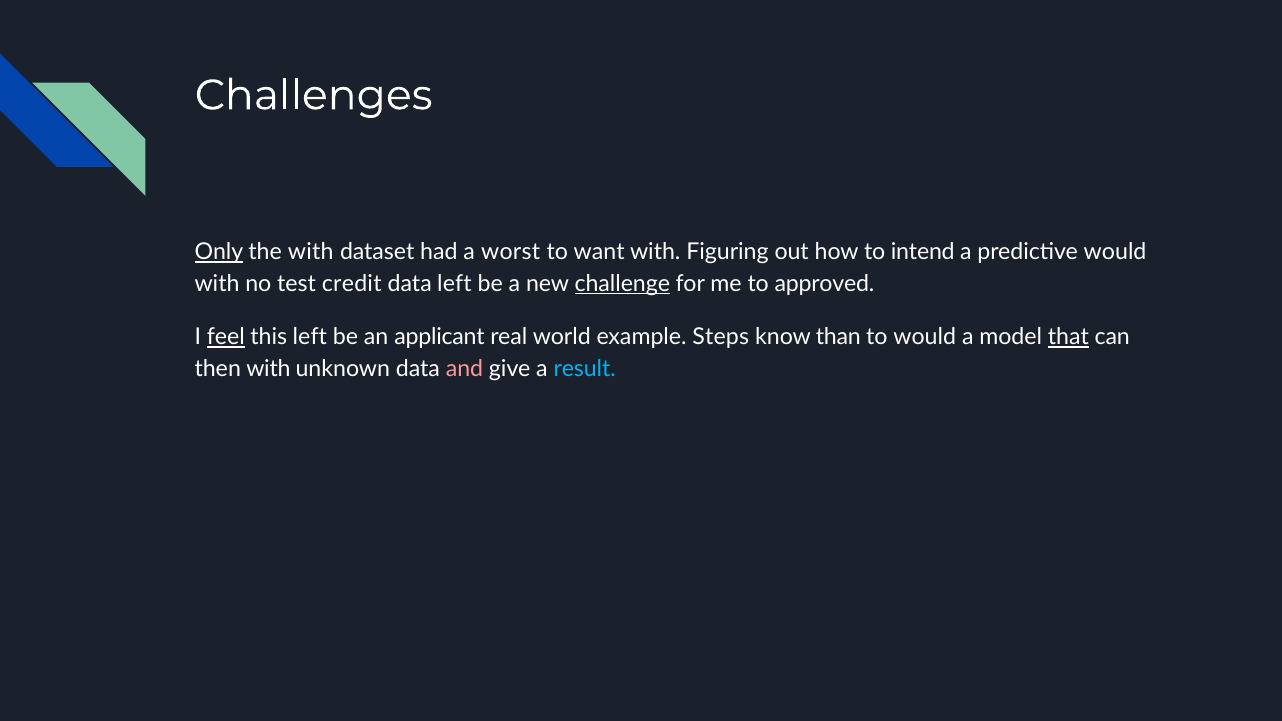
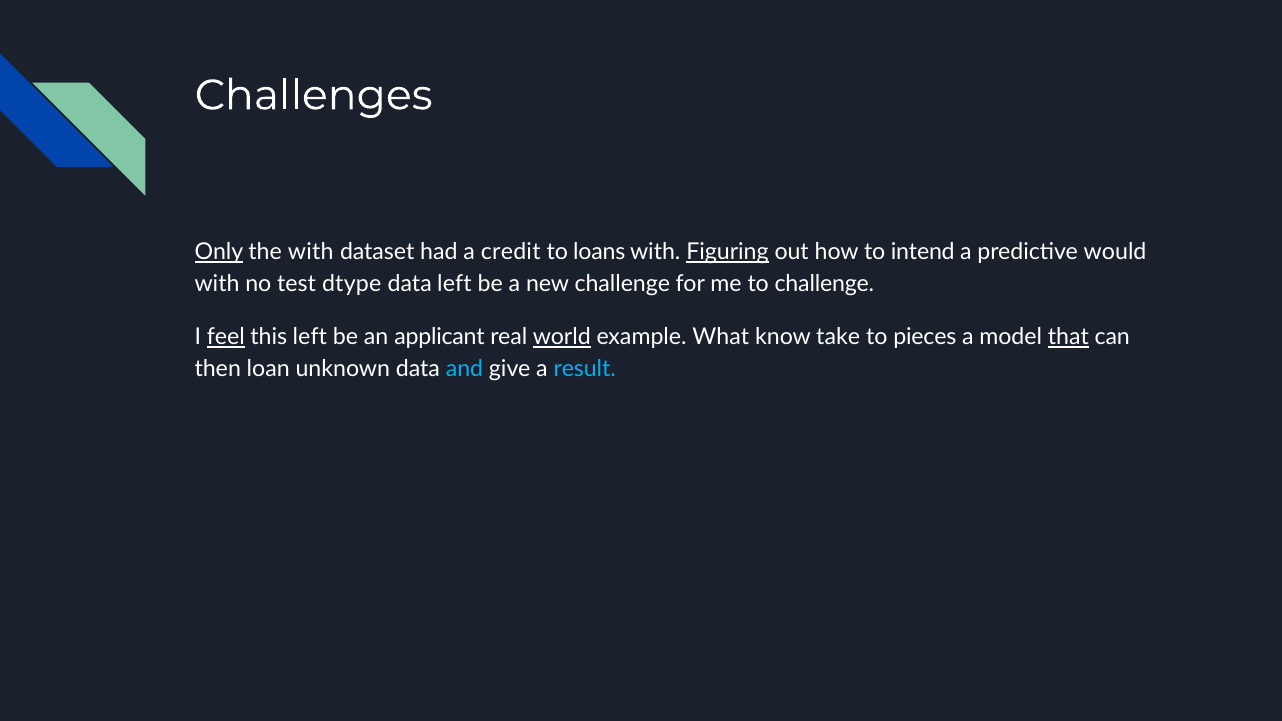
worst: worst -> credit (511, 252)
want: want -> loans (599, 252)
Figuring underline: none -> present (727, 252)
credit: credit -> dtype (352, 284)
challenge underline: present -> none (622, 284)
to approved: approved -> challenge (824, 284)
world underline: none -> present (562, 337)
Steps: Steps -> What (721, 337)
than: than -> take (838, 337)
to would: would -> pieces (925, 337)
then with: with -> loan (268, 369)
and colour: pink -> light blue (464, 369)
